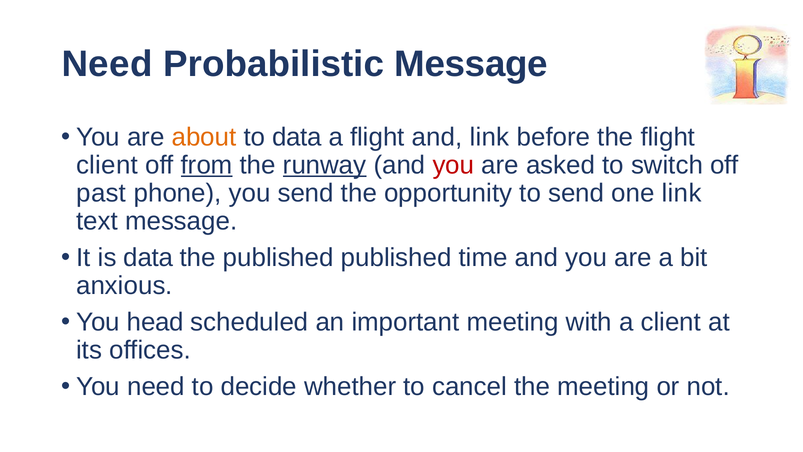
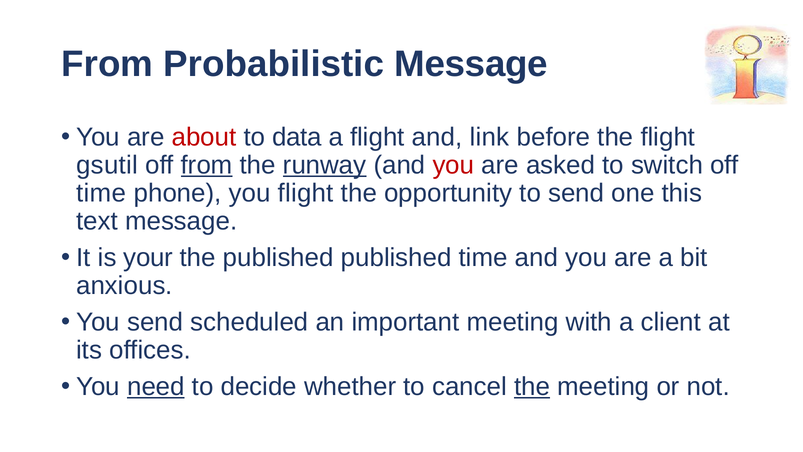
Need: Need -> From (107, 64)
about colour: orange -> red (204, 137)
client: client -> gsutil (107, 165)
past: past -> time (101, 193)
you send: send -> flight (306, 193)
one link: link -> this (682, 193)
is data: data -> your (148, 258)
You head: head -> send (155, 322)
need underline: none -> present (156, 386)
the underline: none -> present (532, 386)
